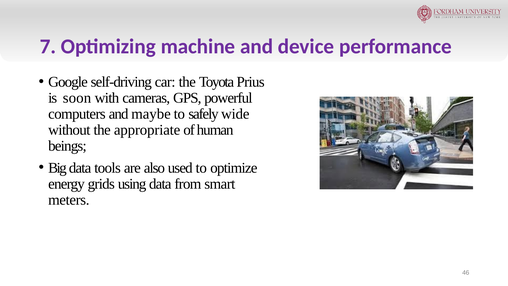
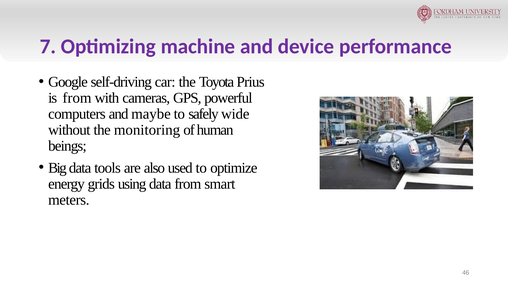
is soon: soon -> from (77, 98)
appropriate: appropriate -> monitoring (147, 130)
